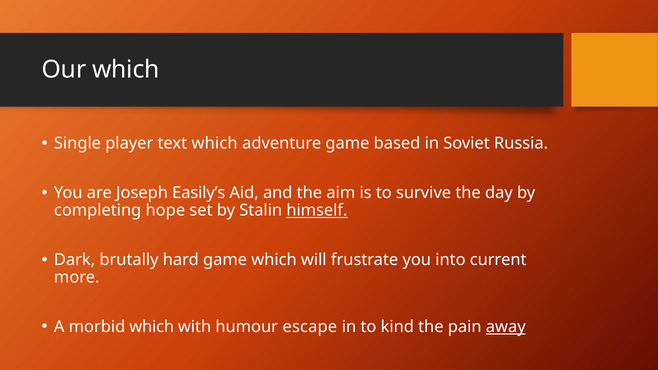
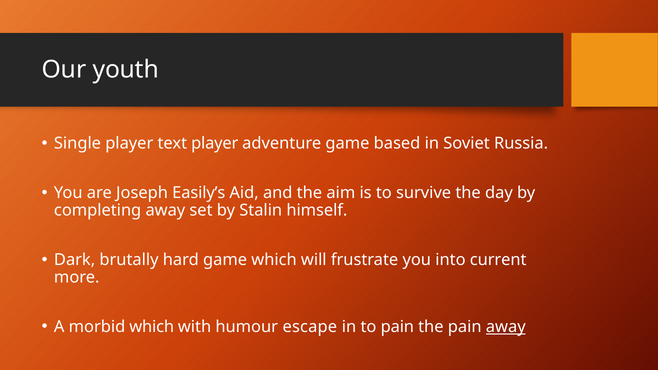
Our which: which -> youth (126, 70)
text which: which -> player (215, 144)
completing hope: hope -> away (165, 211)
himself underline: present -> none (317, 211)
to kind: kind -> pain (397, 327)
